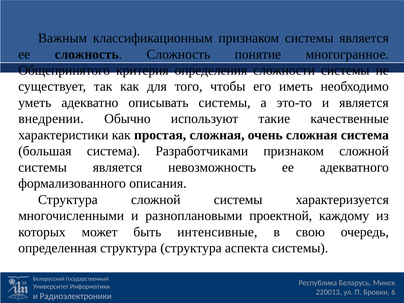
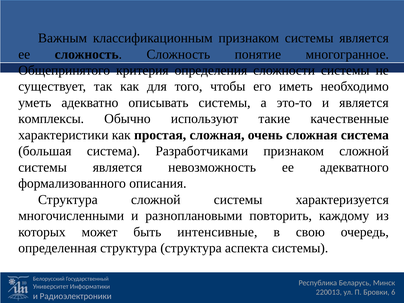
внедрении: внедрении -> комплексы (51, 119)
проектной: проектной -> повторить (281, 216)
